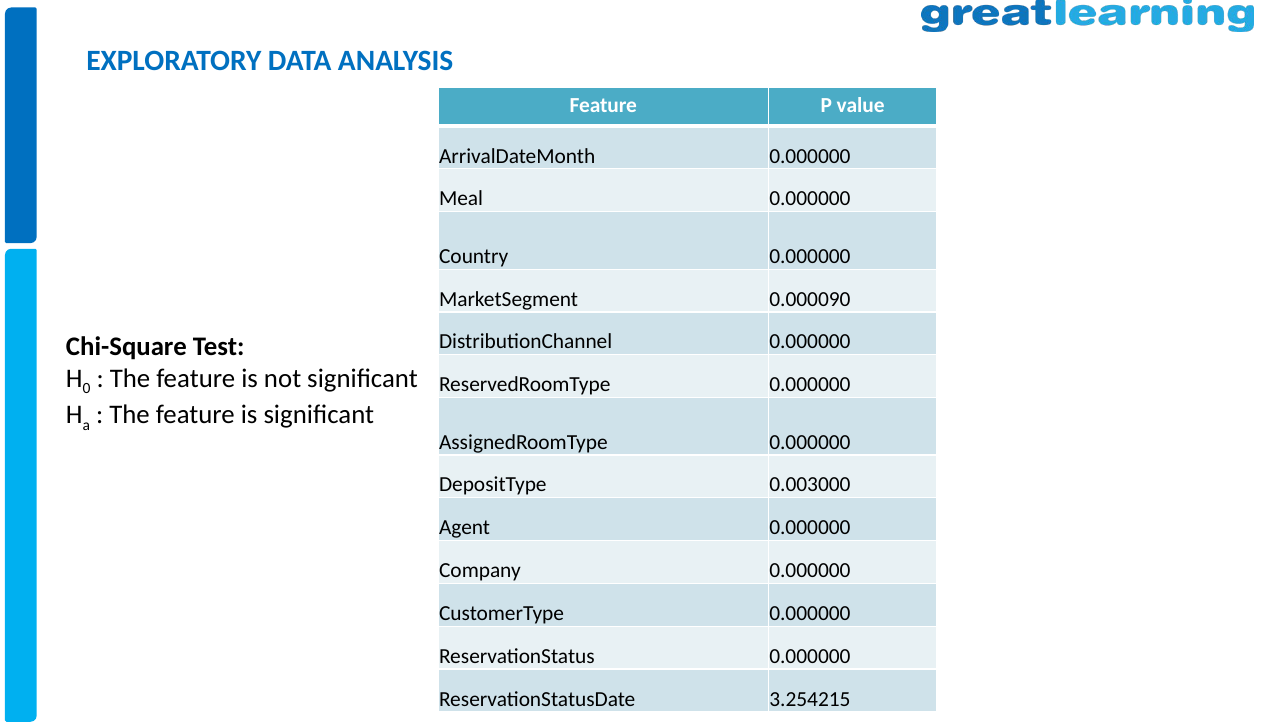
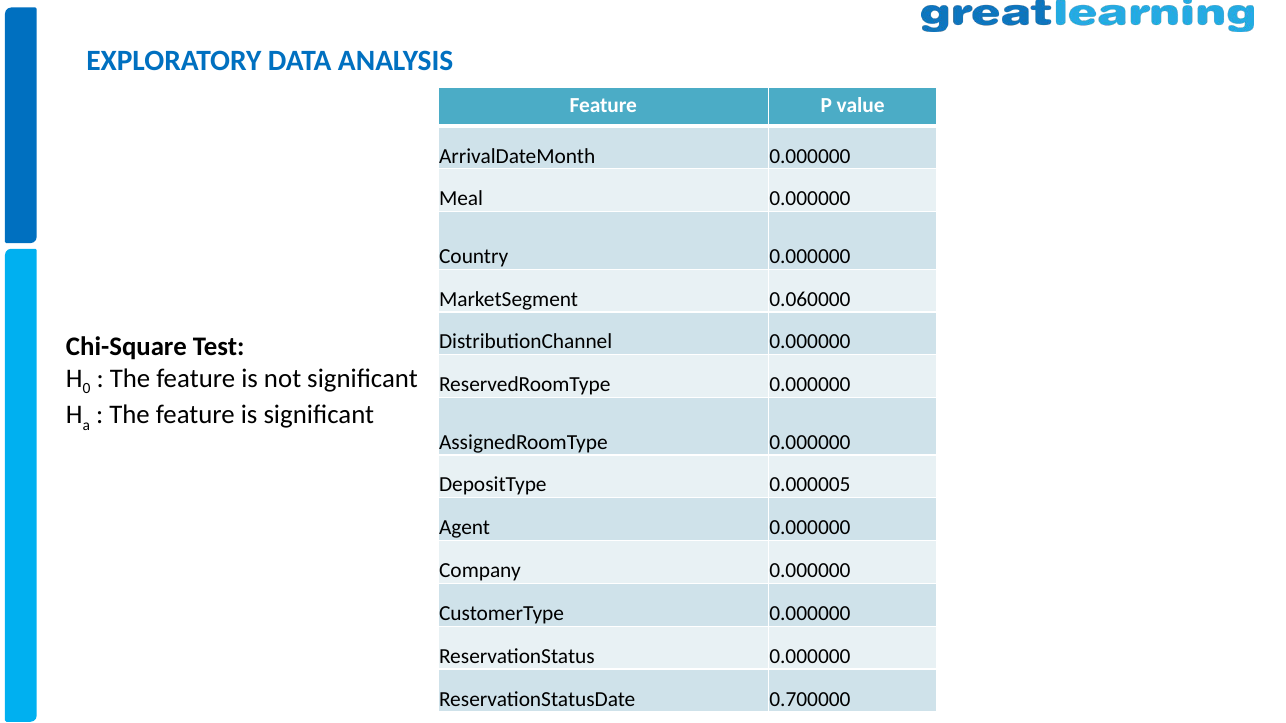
0.000090: 0.000090 -> 0.060000 (810, 299)
0.003000: 0.003000 -> 0.000005 (810, 485)
3.254215: 3.254215 -> 0.700000 (810, 699)
